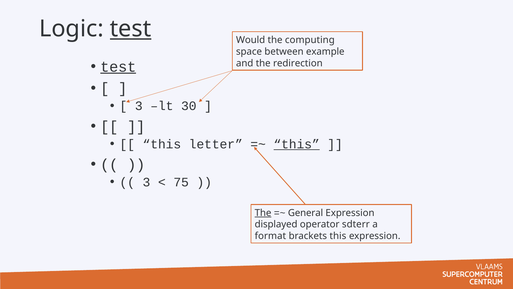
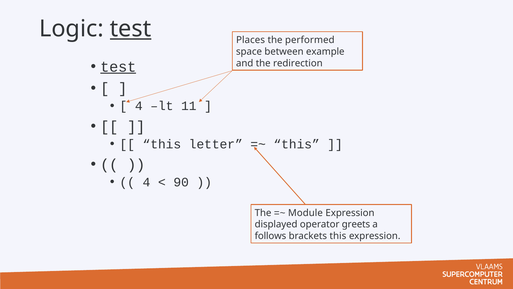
Would: Would -> Places (251, 40)
computing: computing -> performed (310, 40)
3: 3 -> 4 (139, 106)
30: 30 -> 11 (189, 106)
this underline: present -> none (297, 144)
3: 3 -> 4 (146, 182)
75: 75 -> 90 (181, 182)
The underline: present -> none (263, 213)
General: General -> Module (305, 213)
sdterr: sdterr -> greets (356, 224)
format: format -> follows (270, 236)
